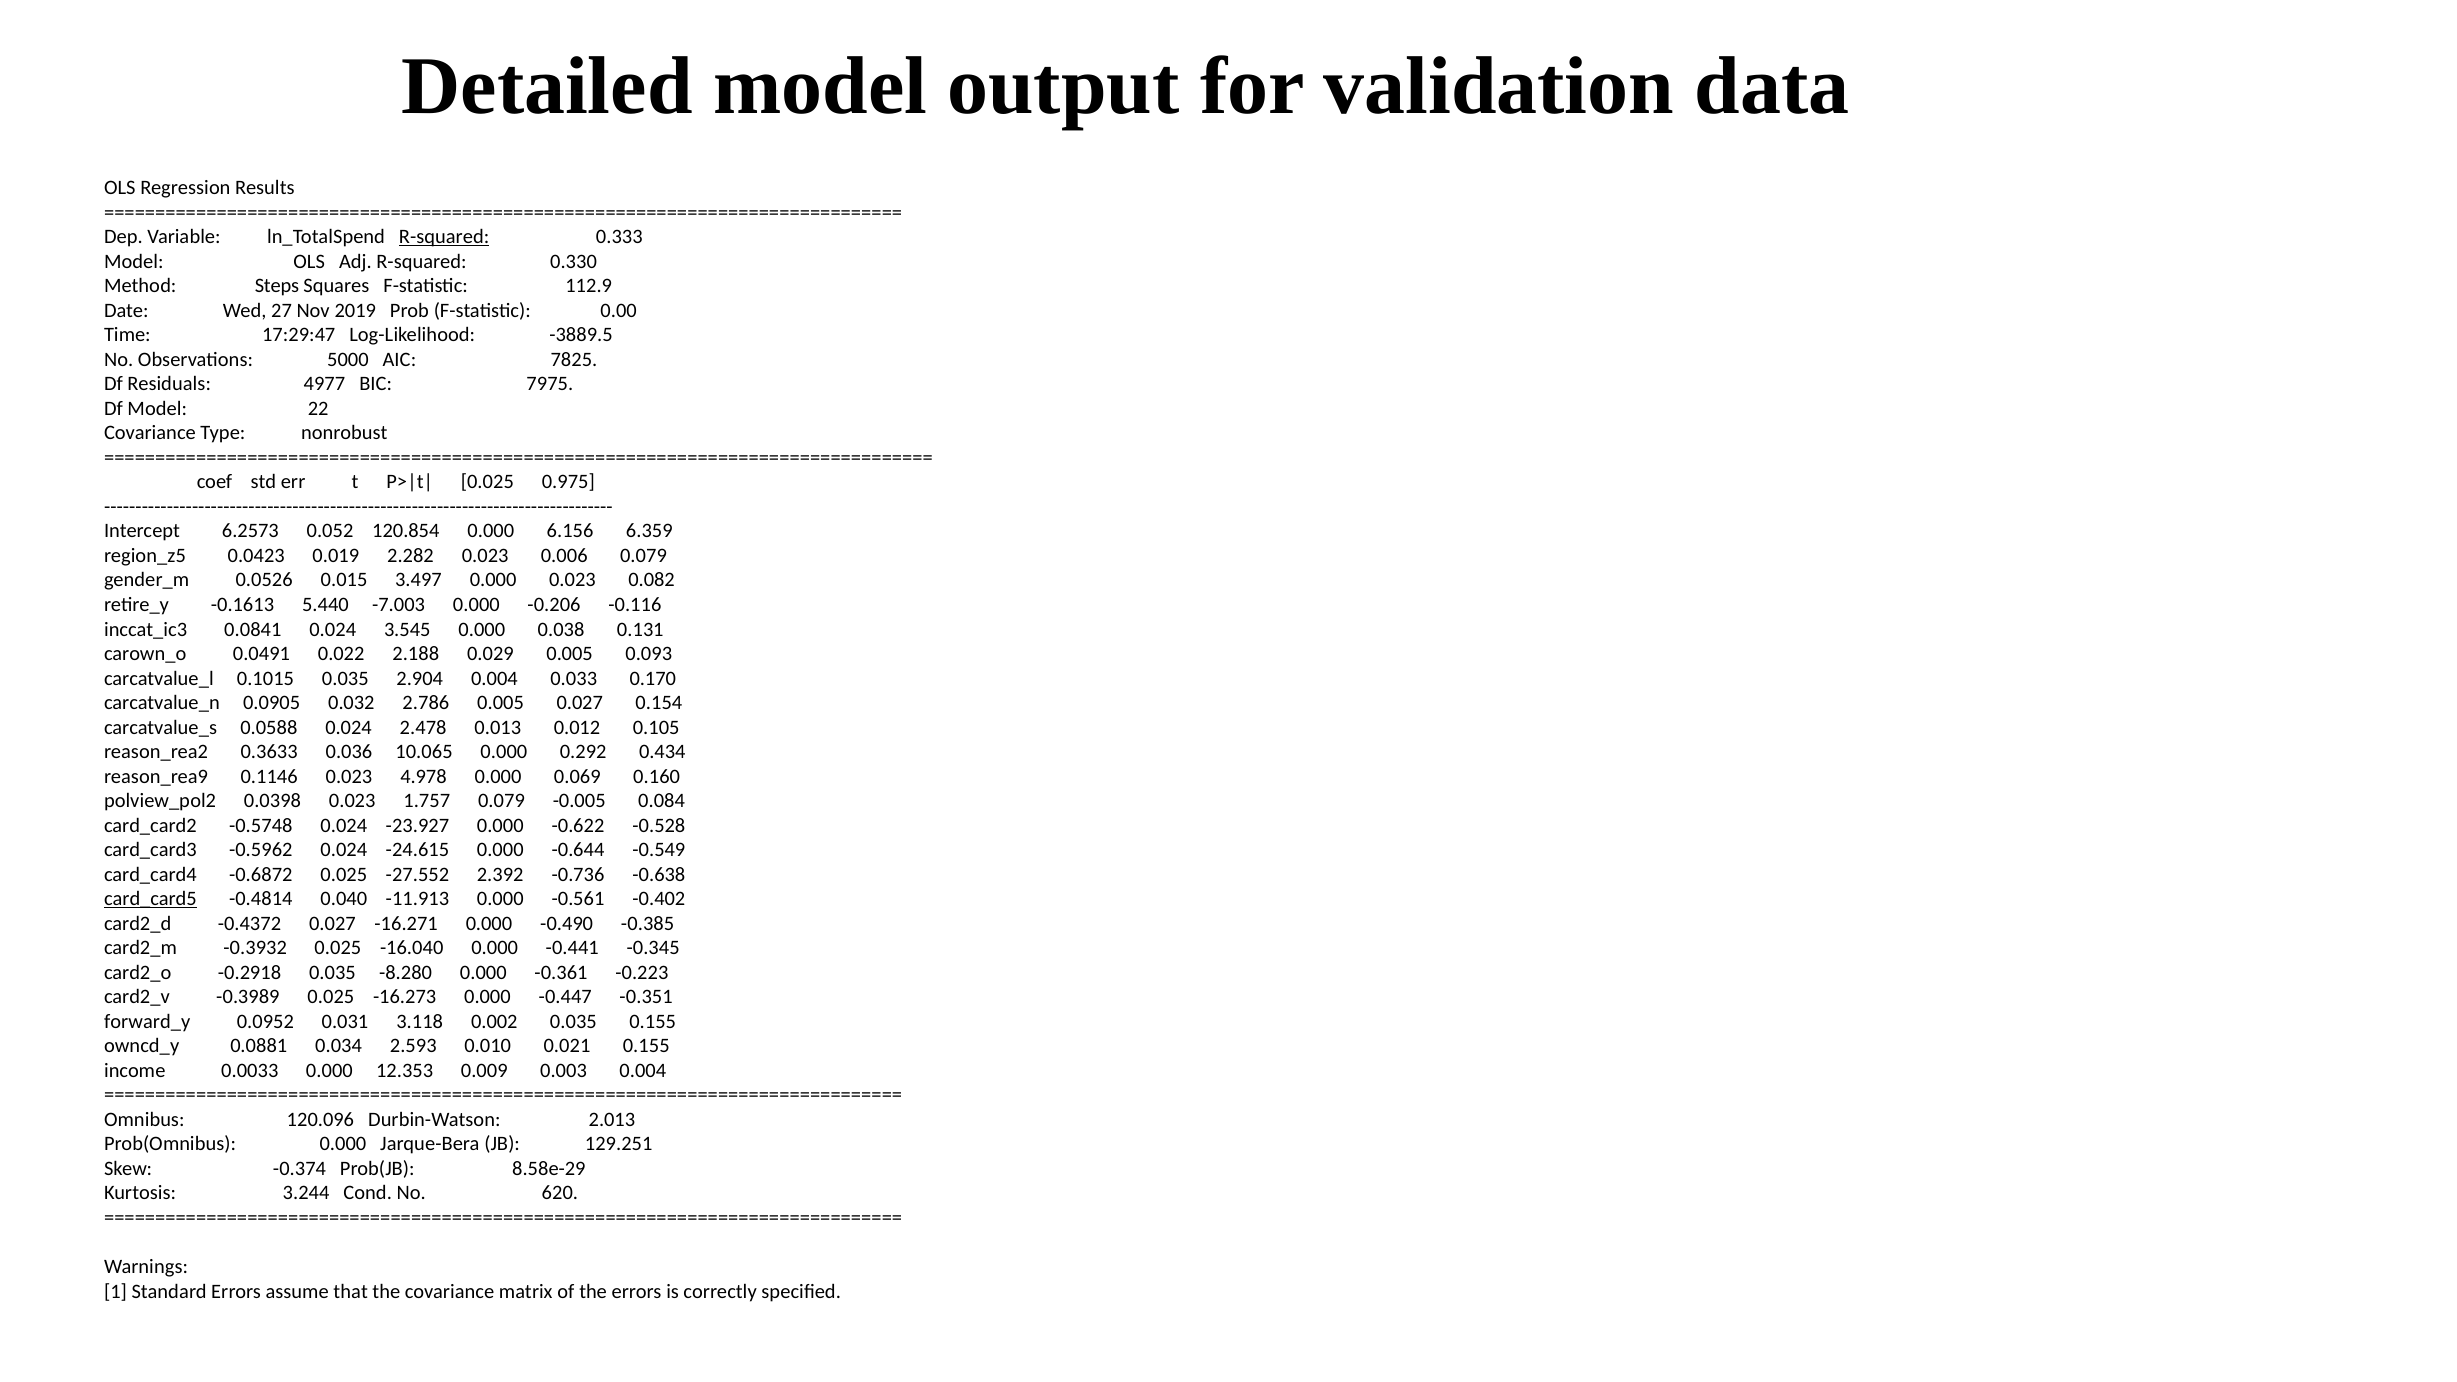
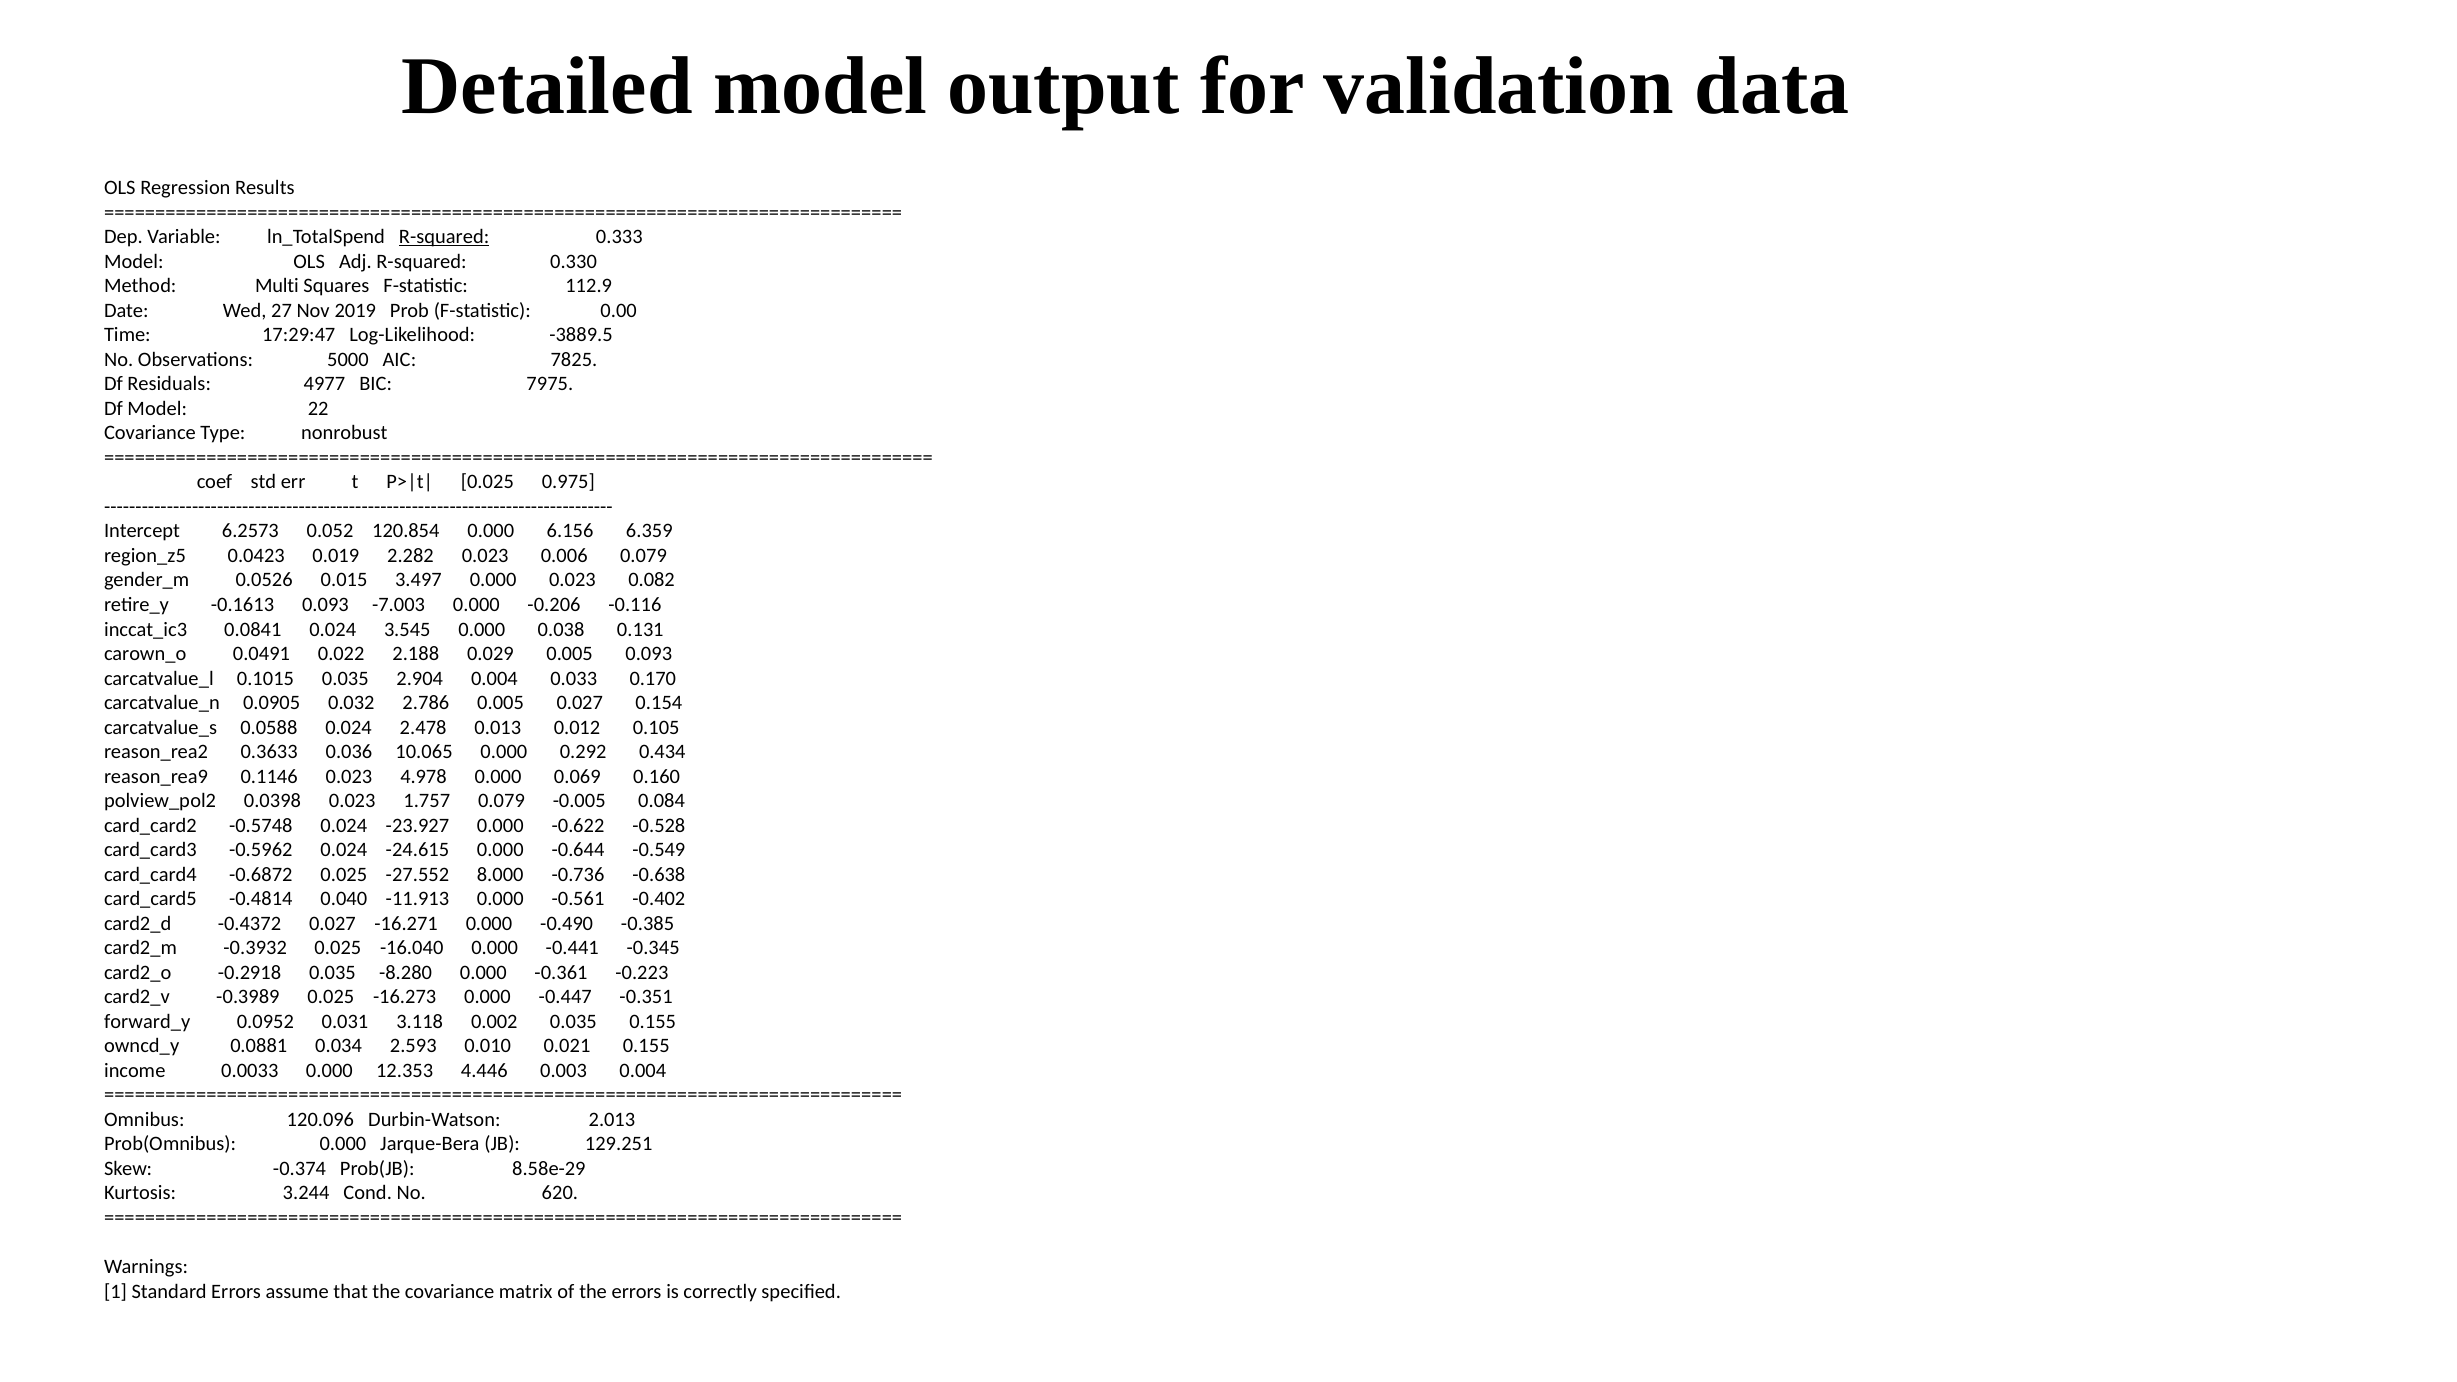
Steps: Steps -> Multi (277, 286)
-0.1613 5.440: 5.440 -> 0.093 (325, 605)
2.392: 2.392 -> 8.000 (500, 874)
card_card5 underline: present -> none (150, 899)
0.009: 0.009 -> 4.446 (484, 1071)
